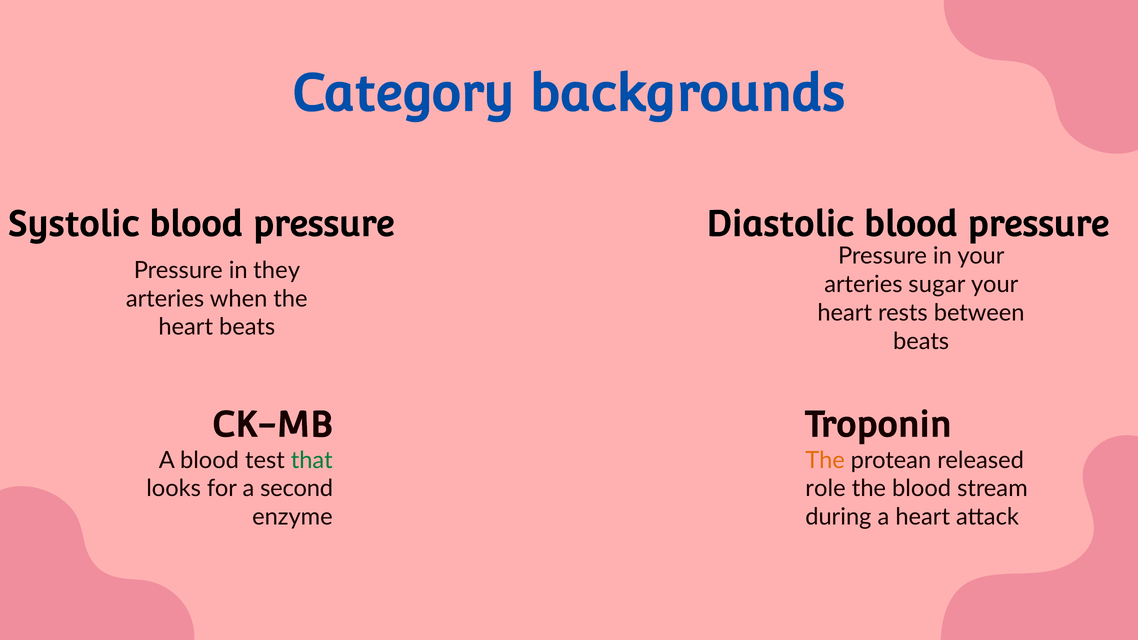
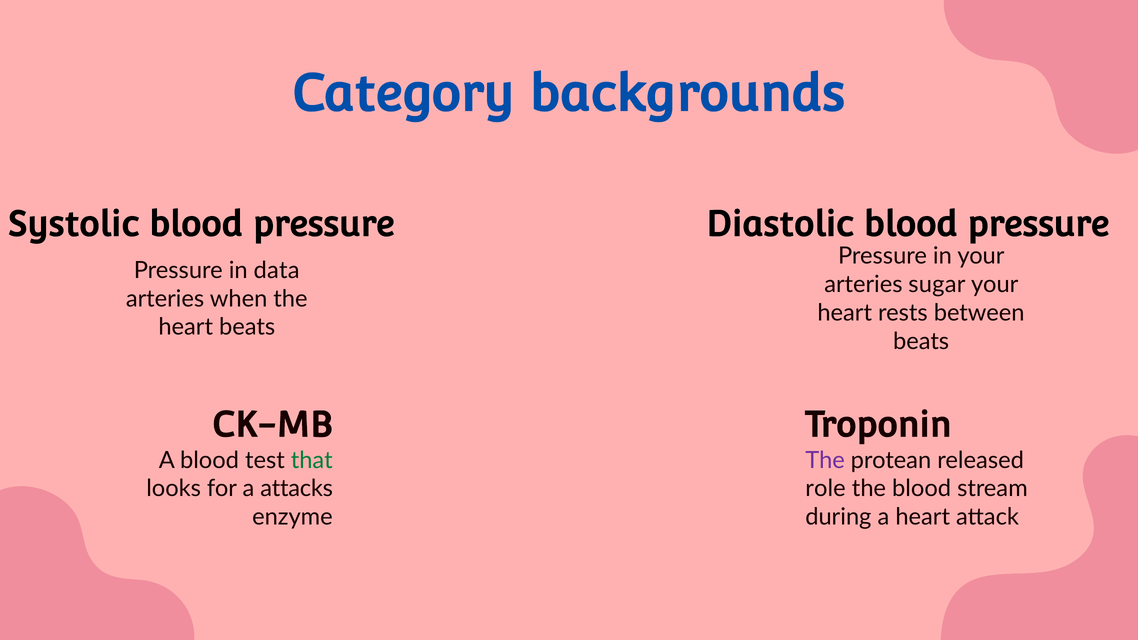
they: they -> data (277, 270)
The colour: orange -> purple (825, 460)
second: second -> attacks (297, 489)
